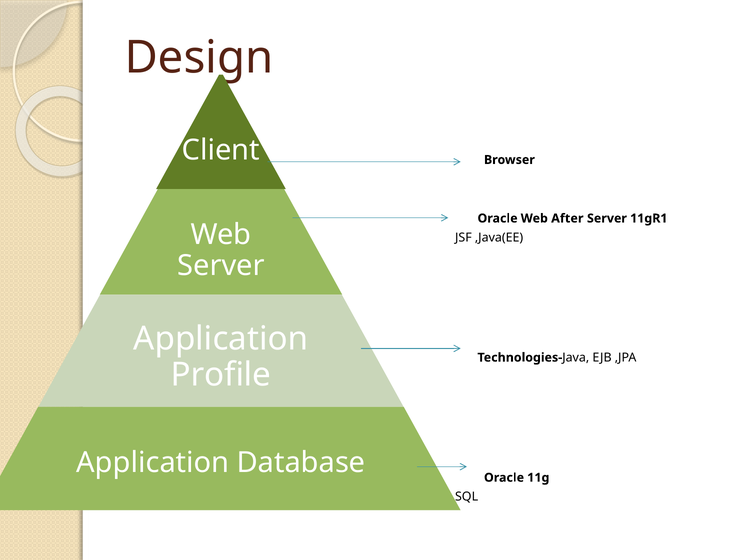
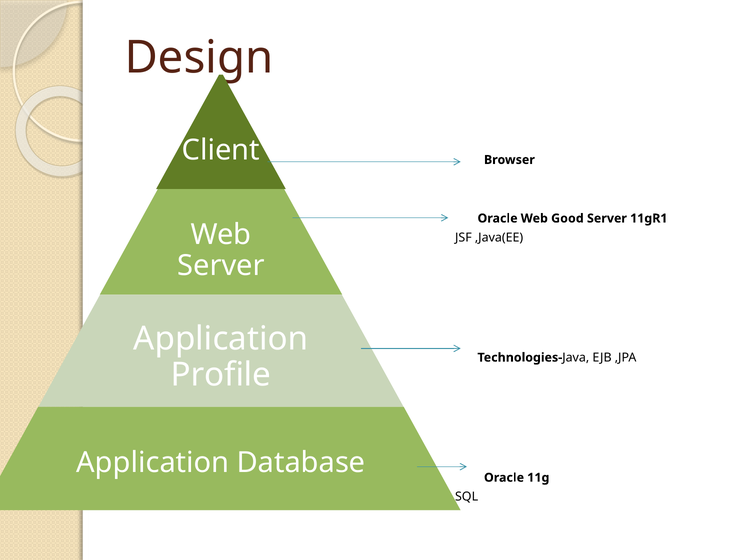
After: After -> Good (567, 218)
